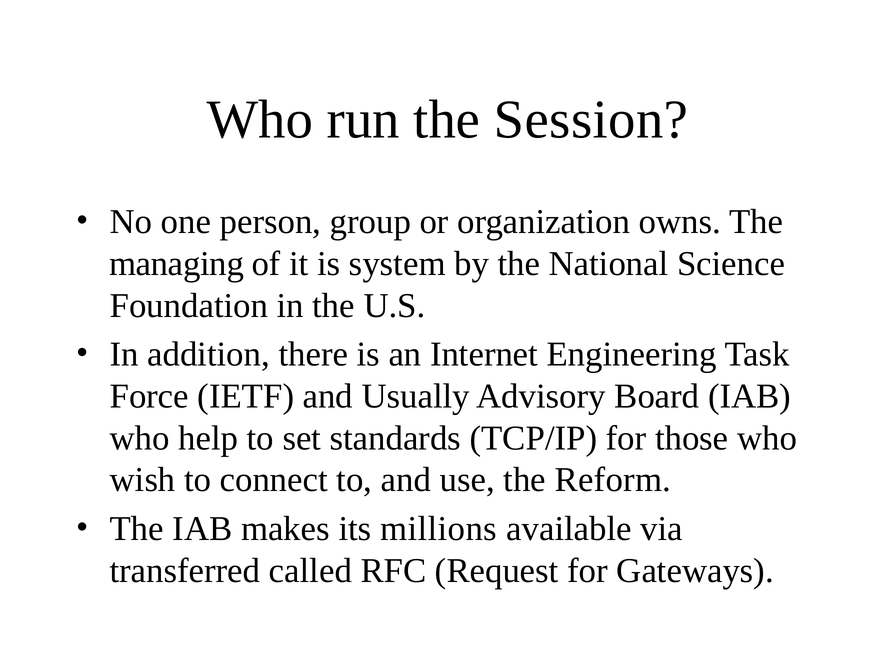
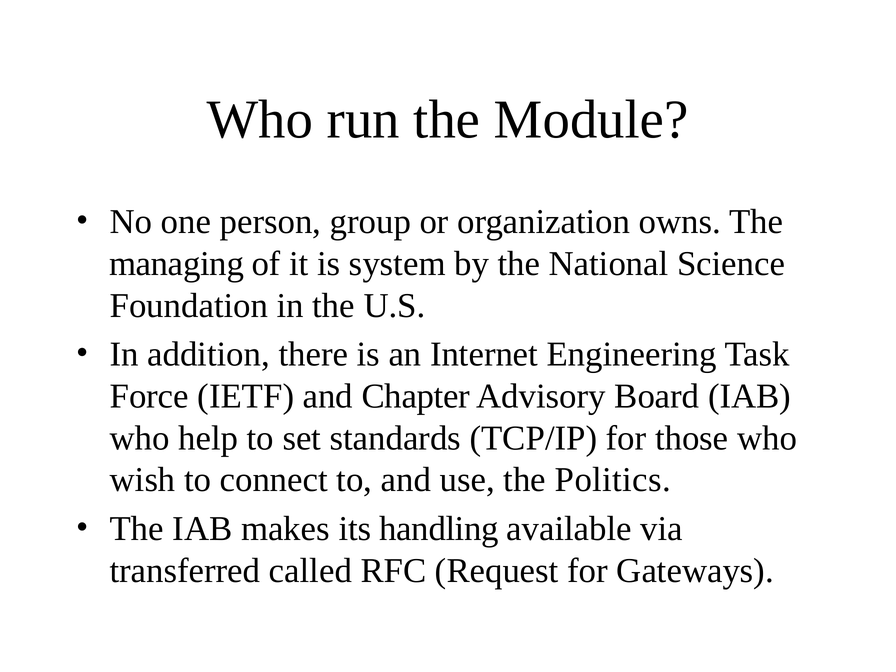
Session: Session -> Module (591, 120)
Usually: Usually -> Chapter (416, 396)
Reform: Reform -> Politics (613, 480)
millions: millions -> handling (439, 529)
